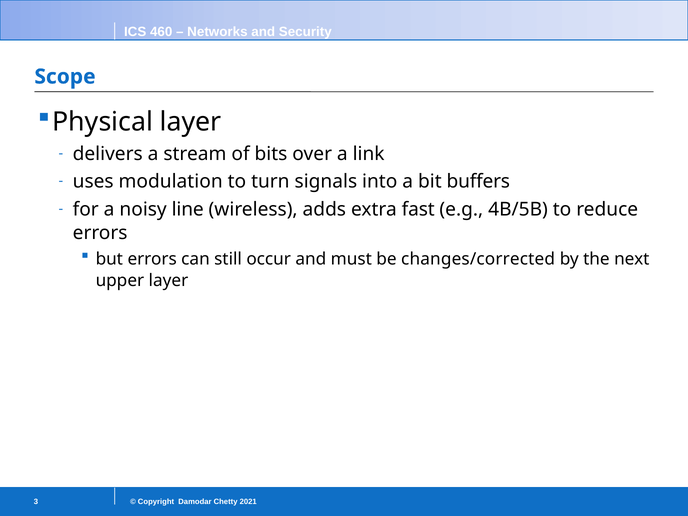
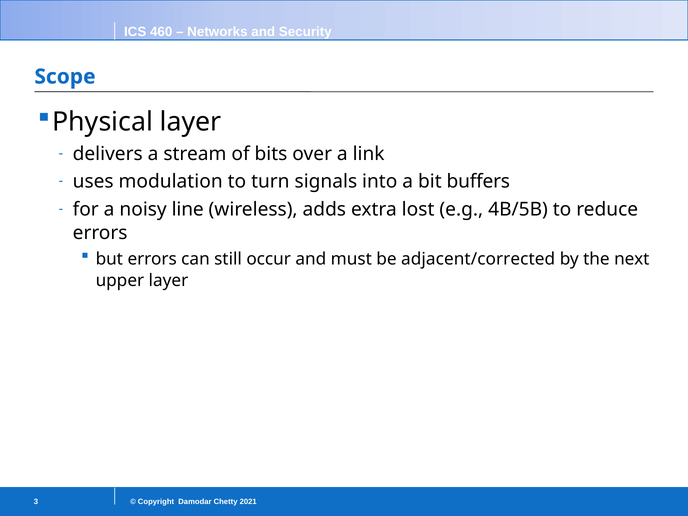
fast: fast -> lost (418, 209)
changes/corrected: changes/corrected -> adjacent/corrected (478, 259)
